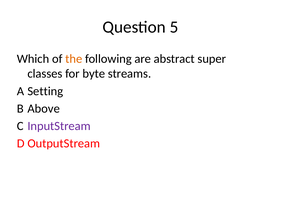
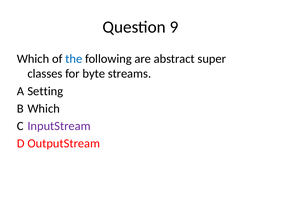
5: 5 -> 9 (174, 27)
the colour: orange -> blue (74, 59)
B Above: Above -> Which (44, 109)
